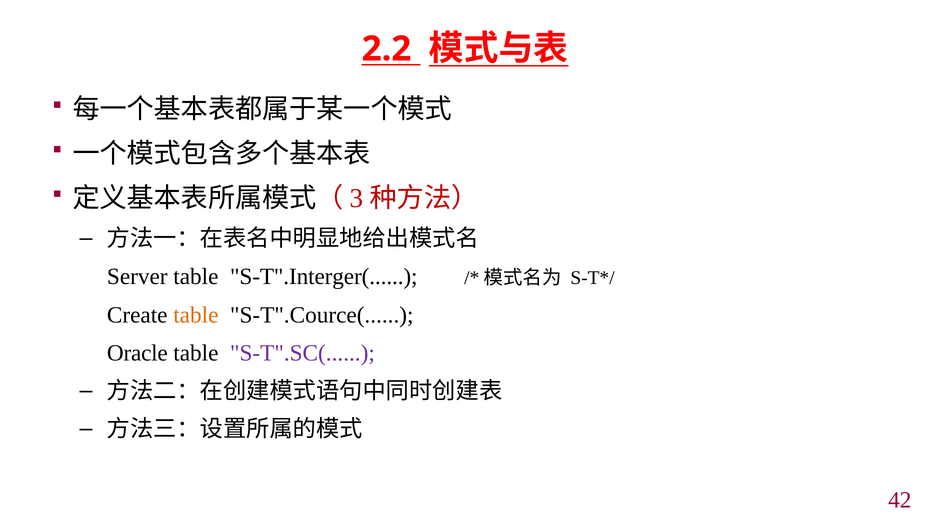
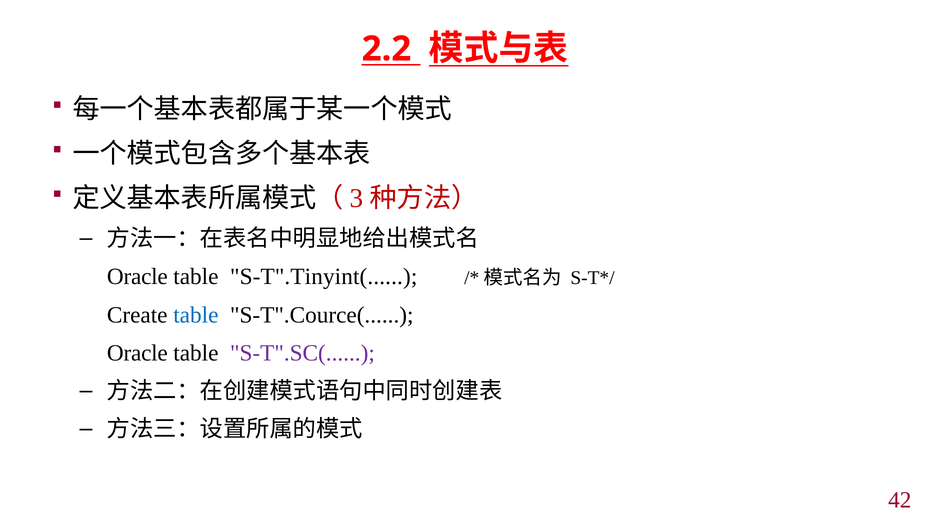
Server: Server -> Oracle (137, 277)
S-T".Interger(: S-T".Interger( -> S-T".Tinyint( (324, 277)
table colour: orange -> blue (196, 315)
